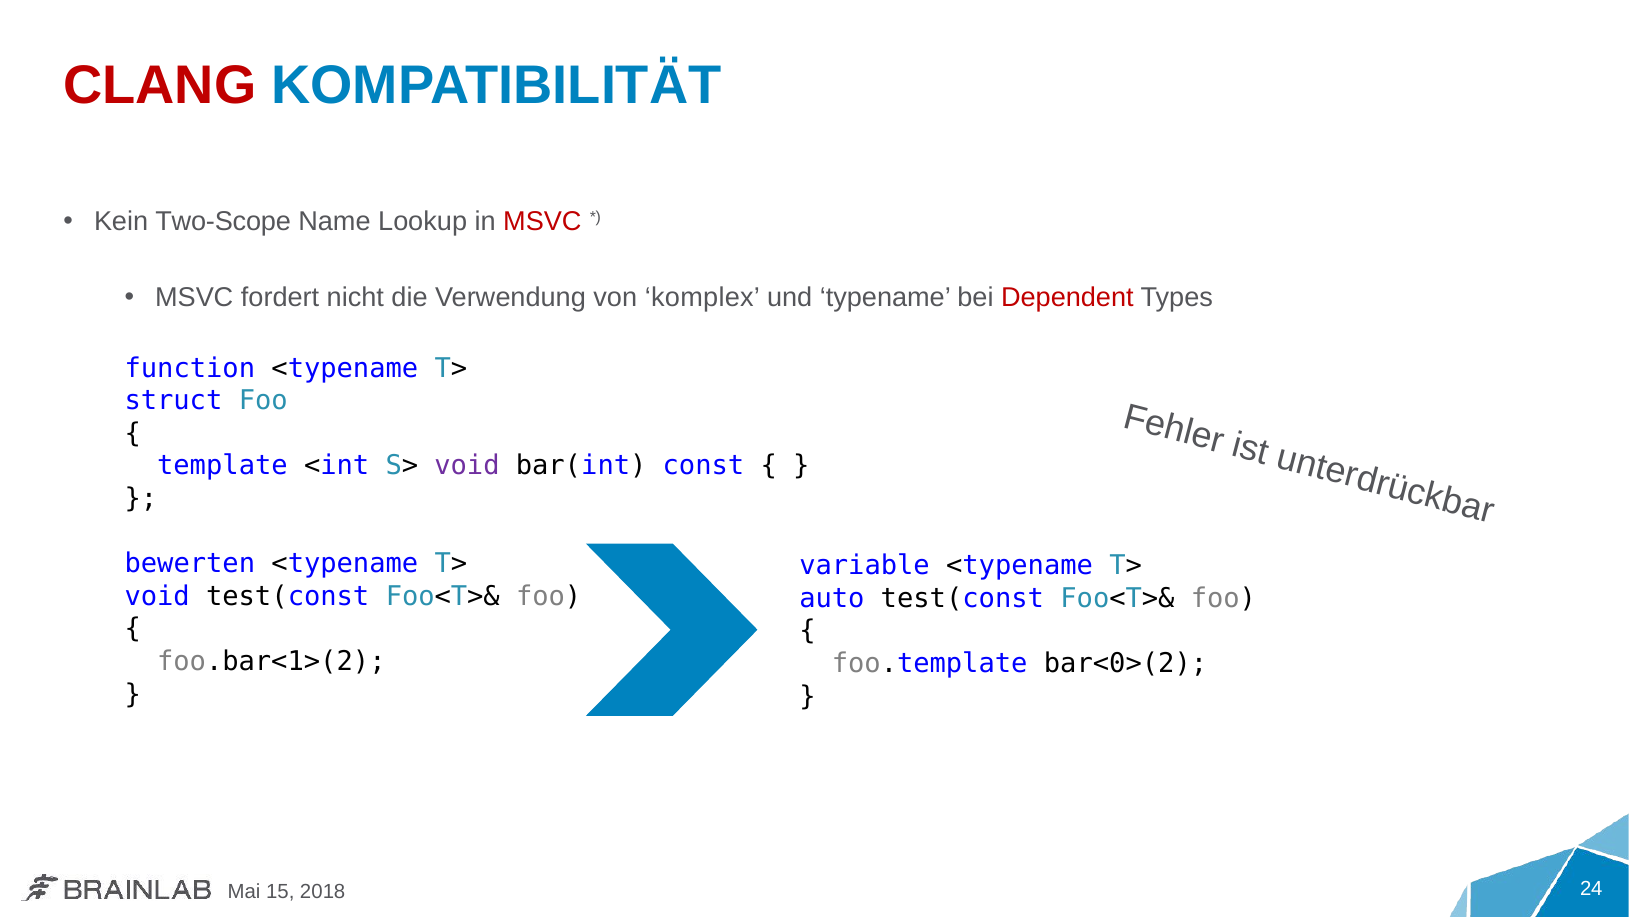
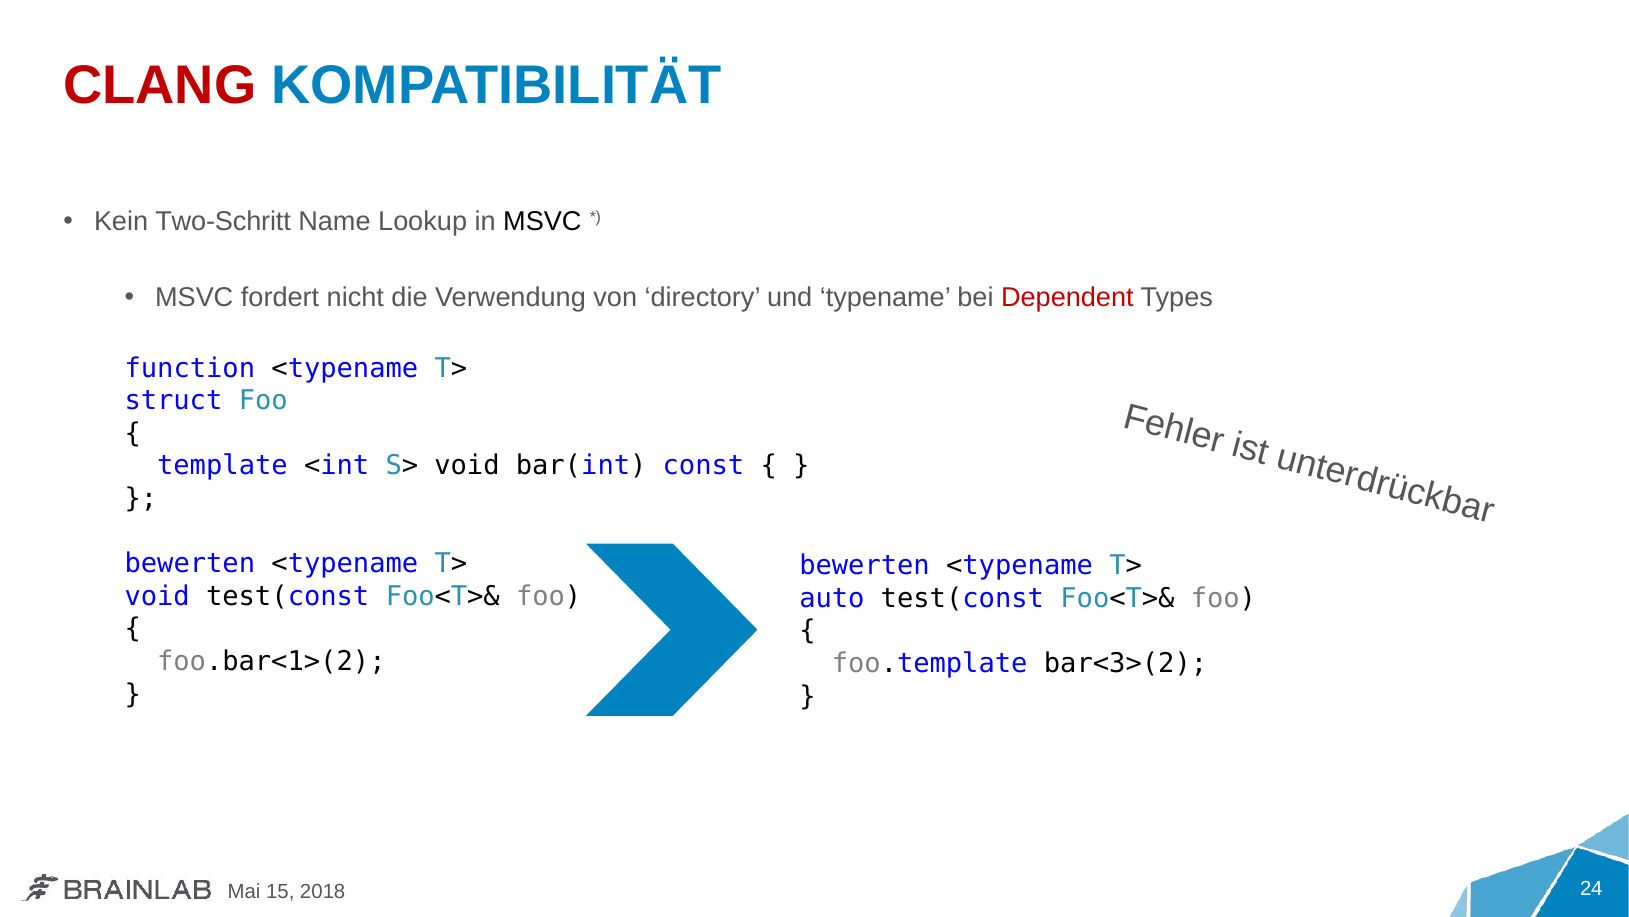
Two-Scope: Two-Scope -> Two-Schritt (223, 222)
MSVC colour: red -> black (542, 222)
komplex: komplex -> directory (703, 297)
void colour: purple -> black (467, 466)
variable: variable -> bewerten (865, 565)
bar<0>(2: bar<0>(2 -> bar<3>(2 (1126, 663)
